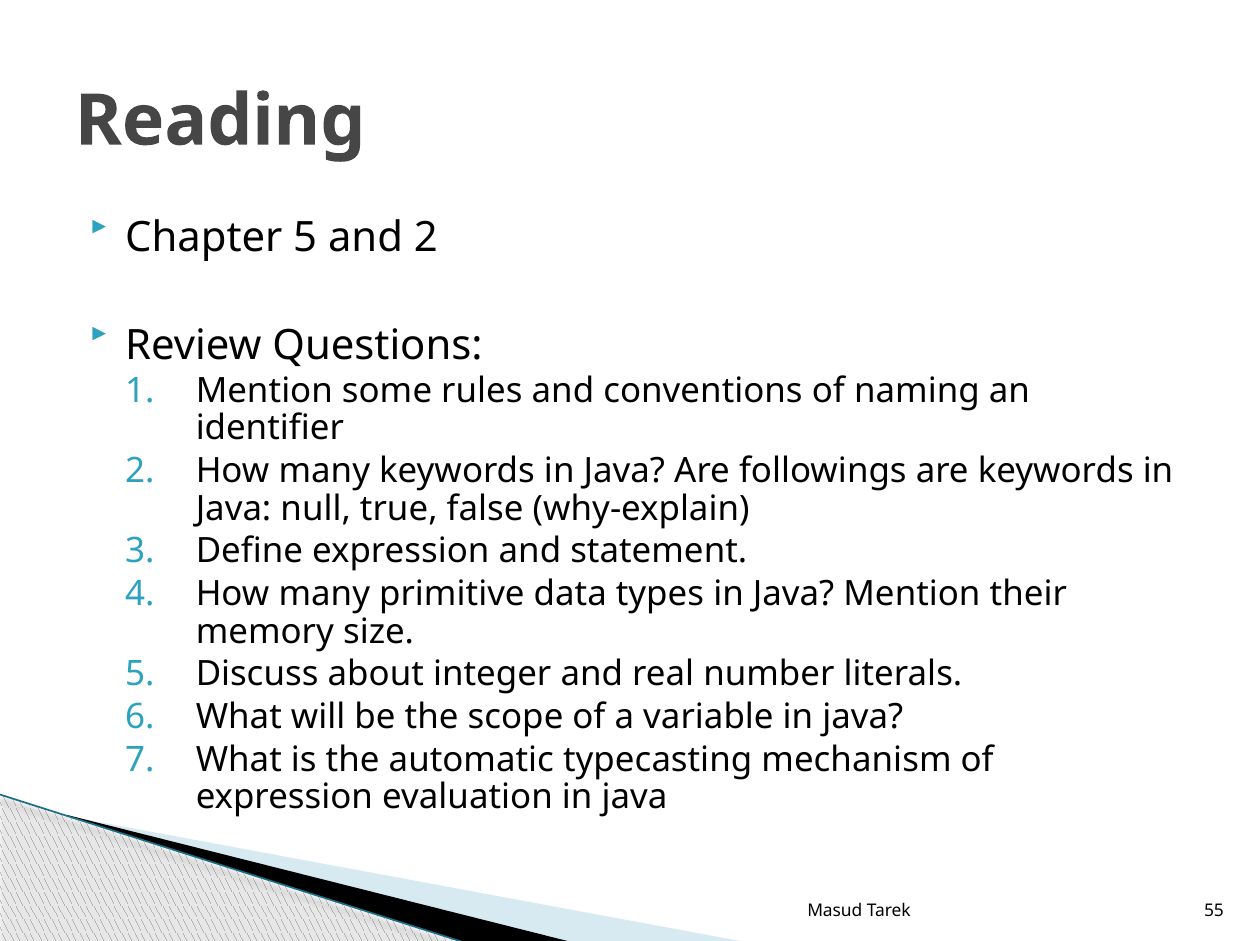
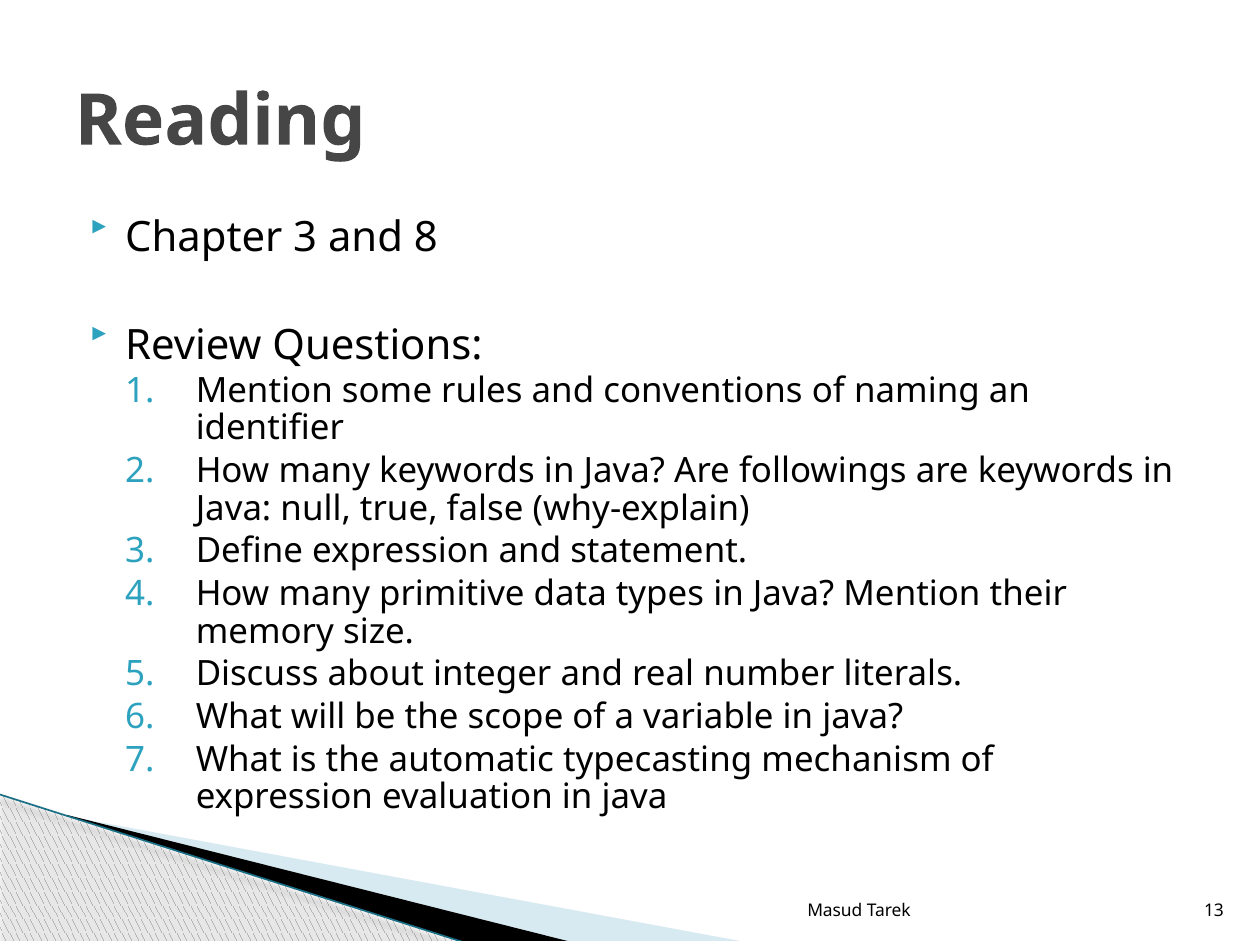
Chapter 5: 5 -> 3 (305, 237)
and 2: 2 -> 8 (426, 237)
55: 55 -> 13 (1214, 911)
